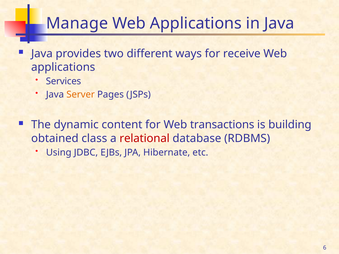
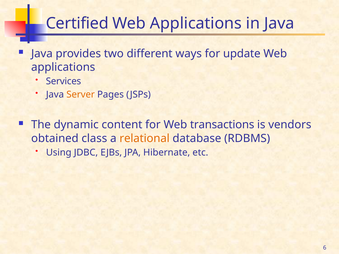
Manage: Manage -> Certified (77, 23)
receive: receive -> update (242, 54)
building: building -> vendors (290, 125)
relational colour: red -> orange (145, 138)
